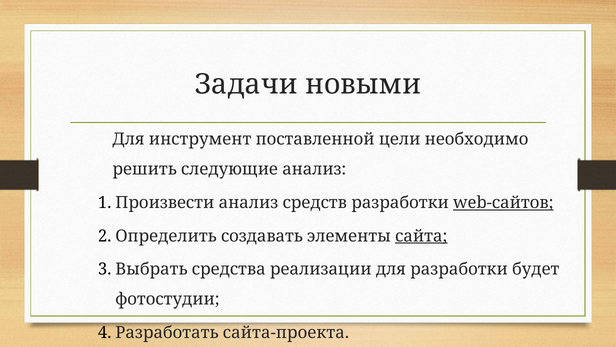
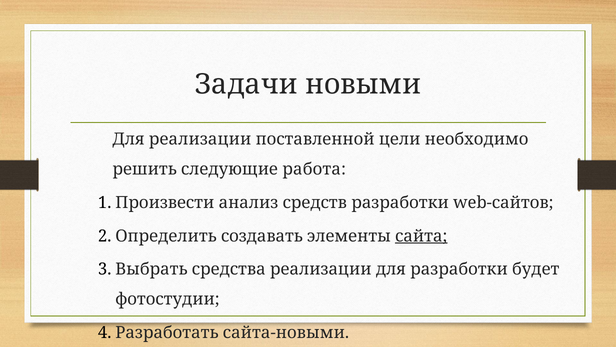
Для инструмент: инструмент -> реализации (200, 139)
следующие анализ: анализ -> работа (314, 169)
web-сайтов underline: present -> none (503, 202)
сайта-проекта: сайта-проекта -> сайта-новыми (286, 332)
